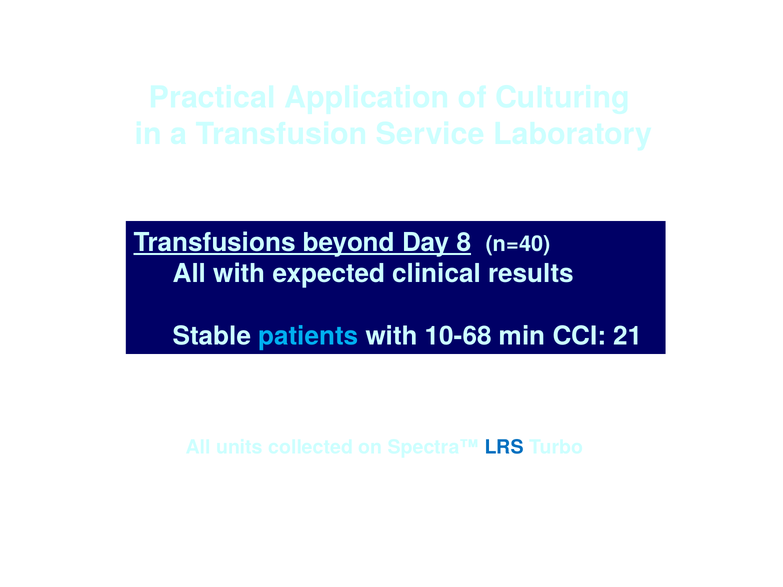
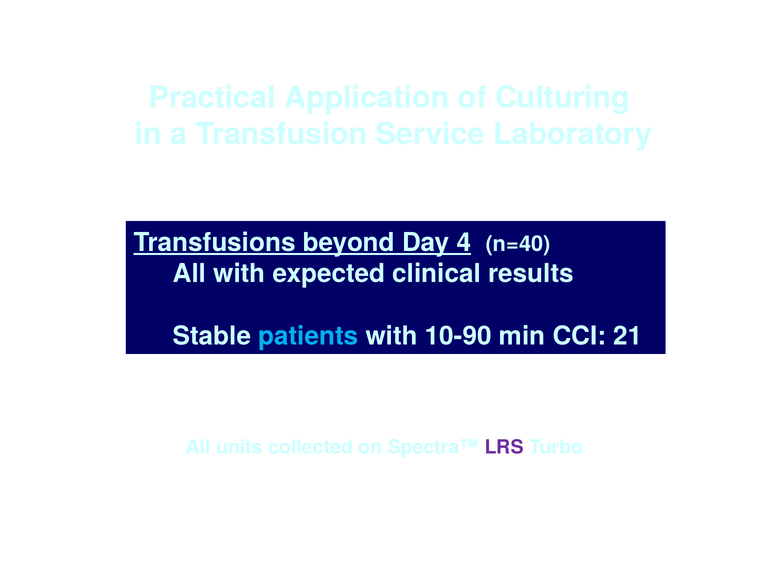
8: 8 -> 4 (464, 242)
10-68: 10-68 -> 10-90 (458, 336)
LRS colour: blue -> purple (504, 448)
